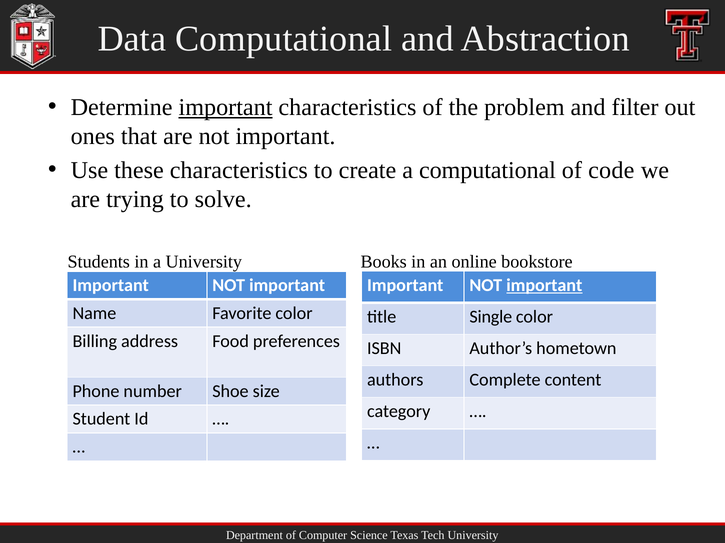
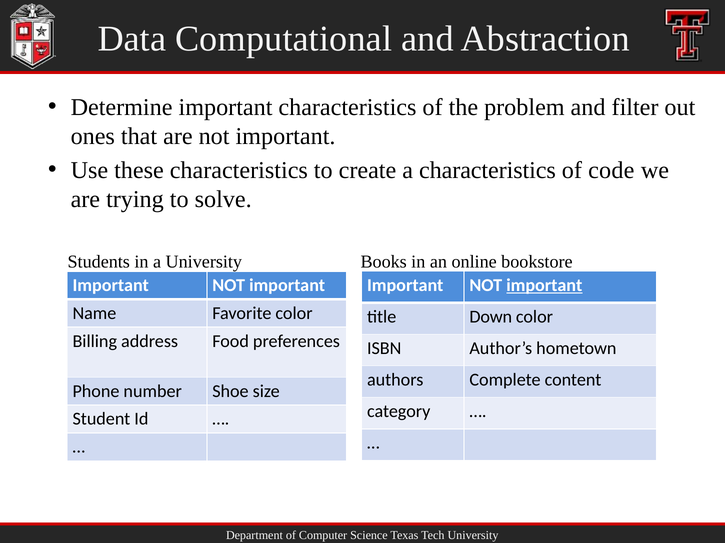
important underline: present -> none (226, 108)
a computational: computational -> characteristics (487, 170)
Single: Single -> Down (491, 317)
